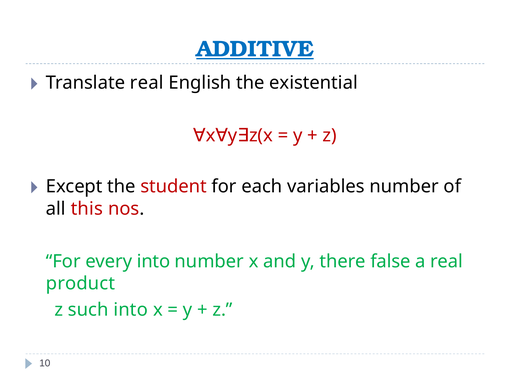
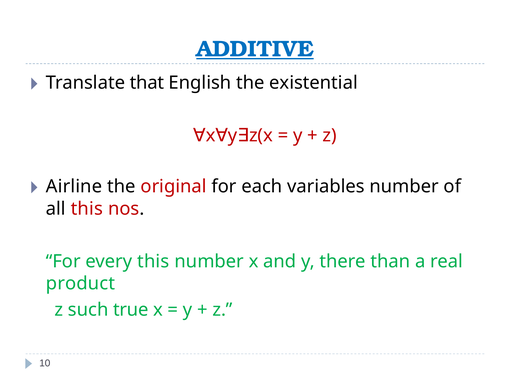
Translate real: real -> that (147, 83)
Except: Except -> Airline (74, 187)
student: student -> original (174, 187)
every into: into -> this (153, 262)
false: false -> than (390, 262)
such into: into -> true (131, 310)
